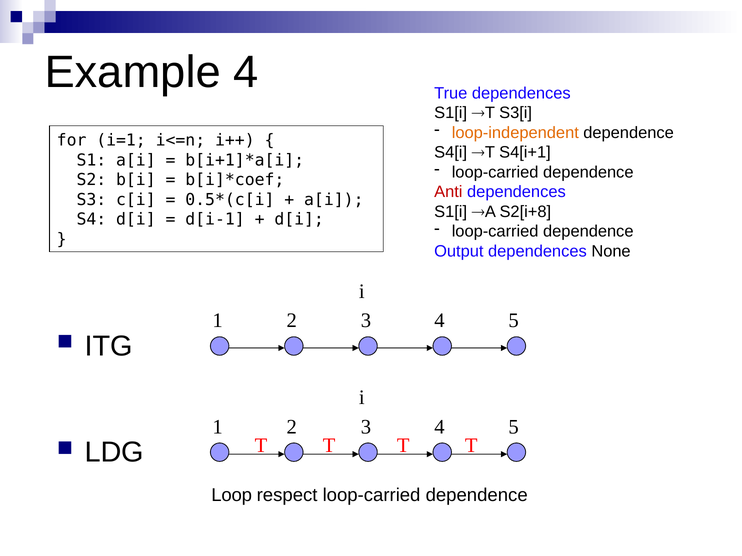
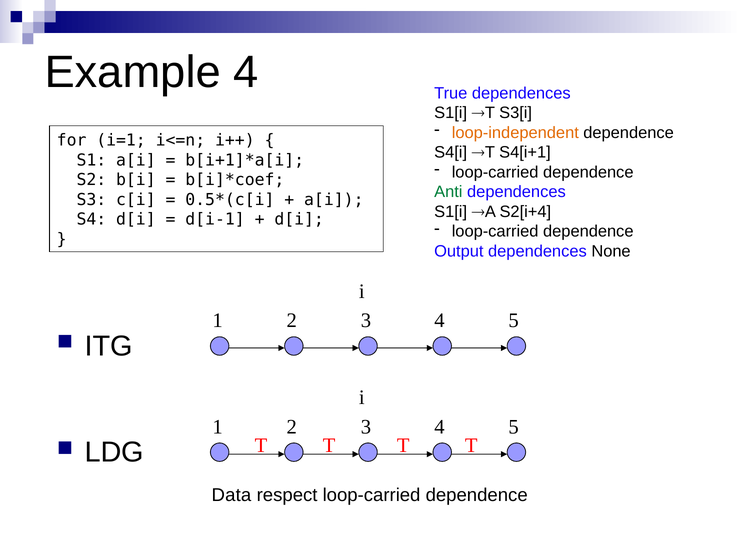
Anti colour: red -> green (448, 192)
S2[i+8: S2[i+8 -> S2[i+4 (525, 212)
Loop: Loop -> Data (231, 495)
